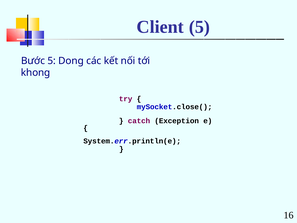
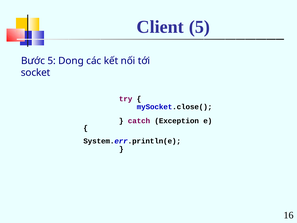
khong: khong -> socket (36, 73)
